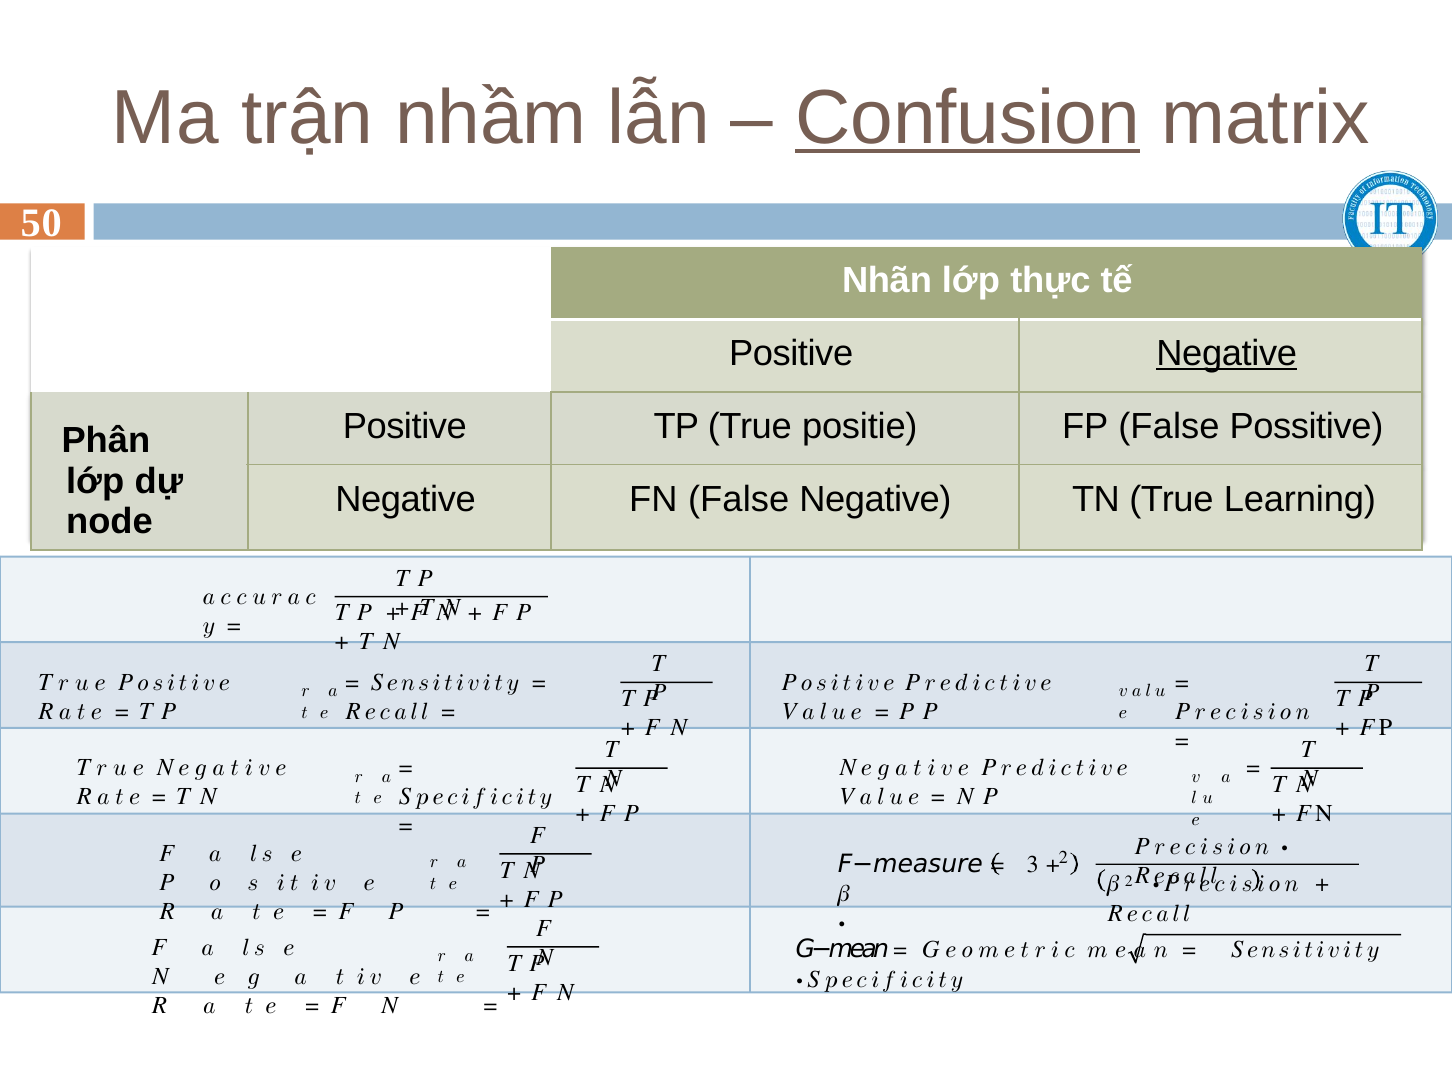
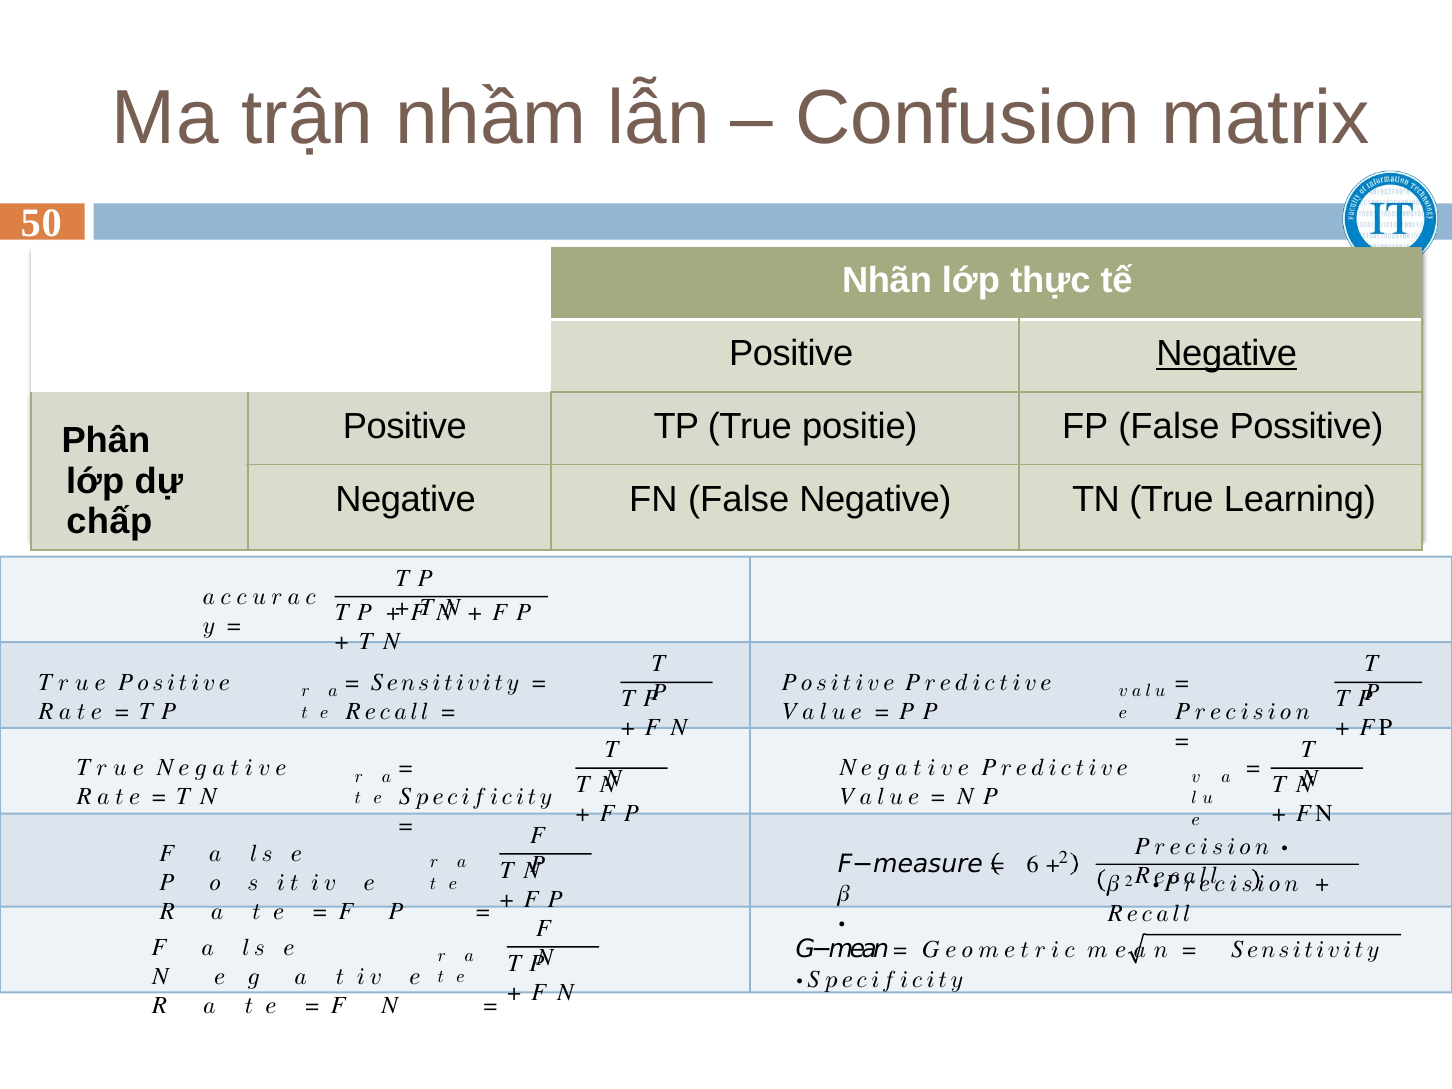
Confusion underline: present -> none (968, 118)
node: node -> chấp (109, 522)
3: 3 -> 6 (1033, 864)
